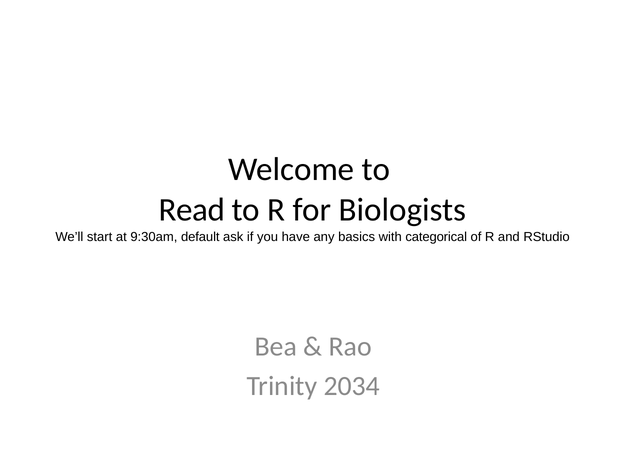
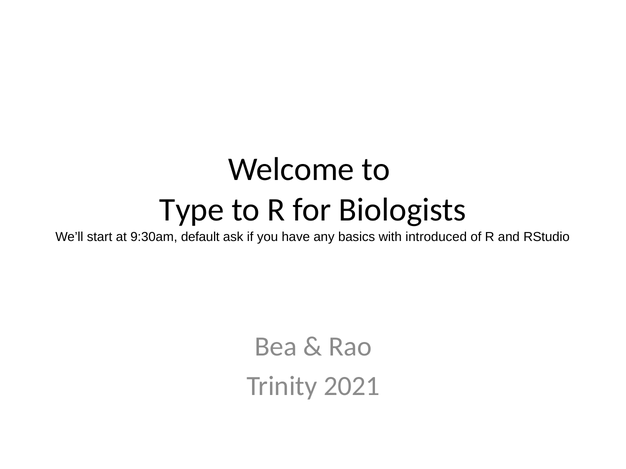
Read: Read -> Type (192, 210)
categorical: categorical -> introduced (436, 237)
2034: 2034 -> 2021 (352, 386)
